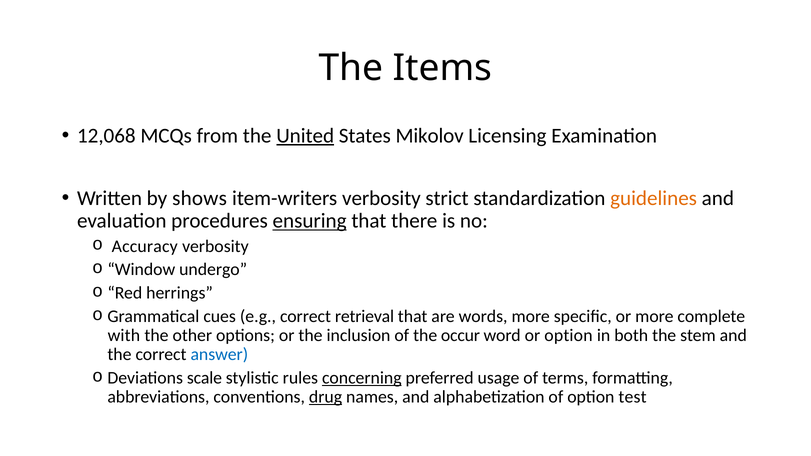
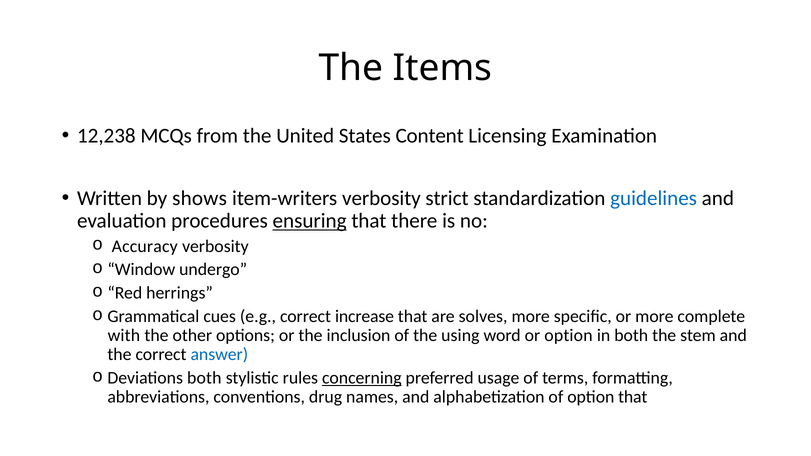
12,068: 12,068 -> 12,238 (106, 136)
United underline: present -> none (305, 136)
Mikolov: Mikolov -> Content (430, 136)
guidelines colour: orange -> blue (654, 198)
retrieval: retrieval -> increase (365, 316)
words: words -> solves (483, 316)
occur: occur -> using (460, 336)
scale: scale -> both (204, 378)
drug underline: present -> none (326, 397)
option test: test -> that (633, 397)
